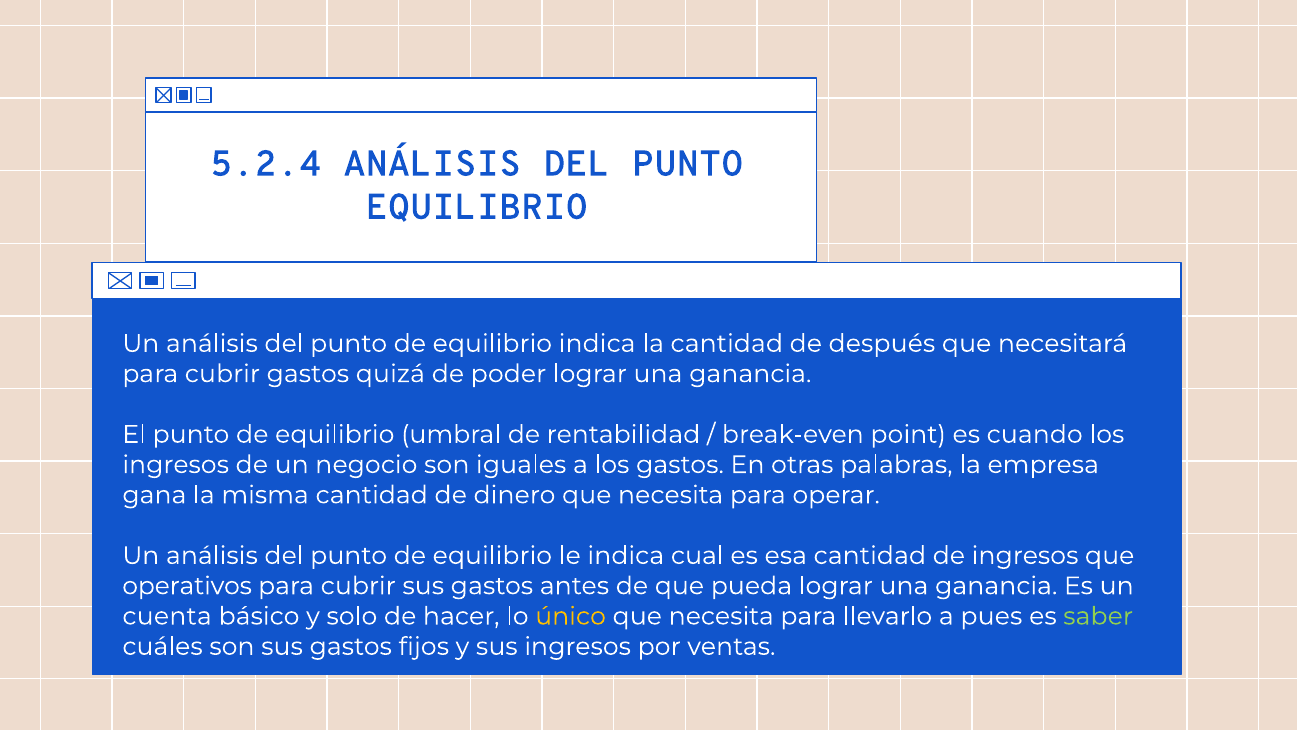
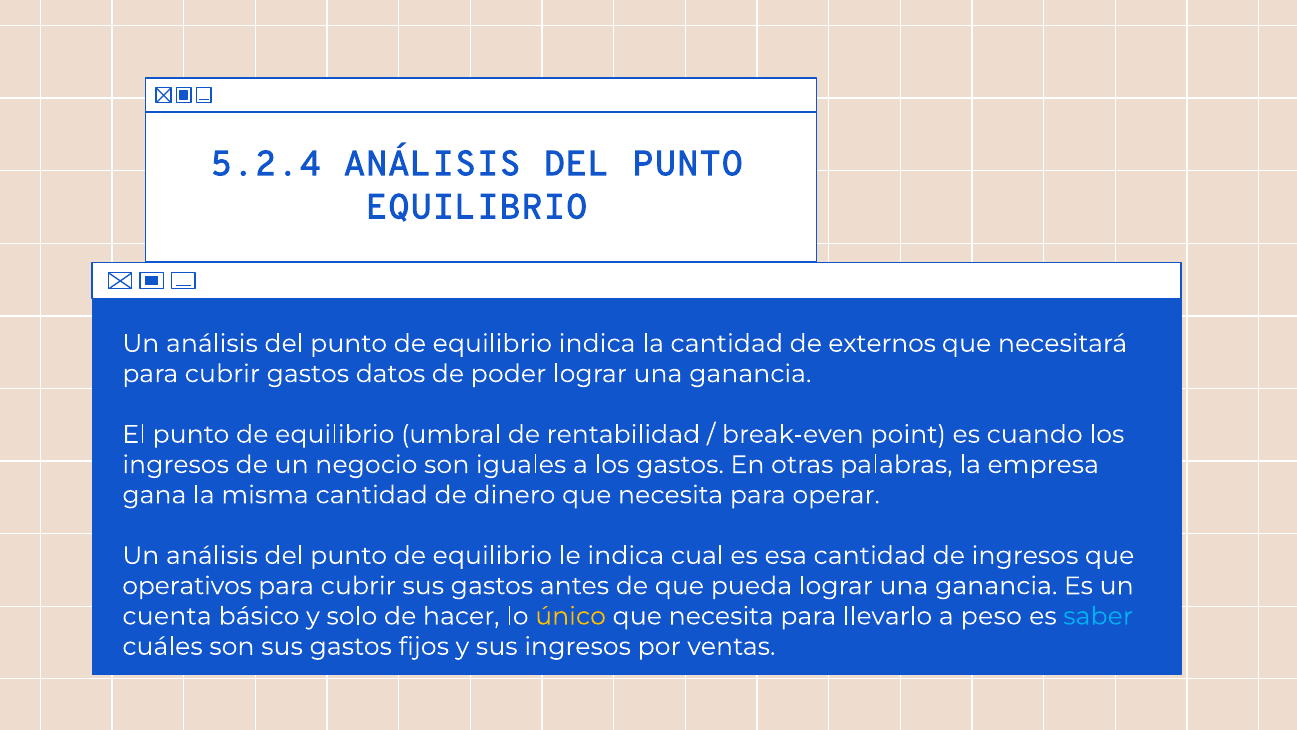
después: después -> externos (882, 343)
quizá: quizá -> datos (391, 374)
pues: pues -> peso (991, 616)
saber colour: light green -> light blue (1098, 616)
